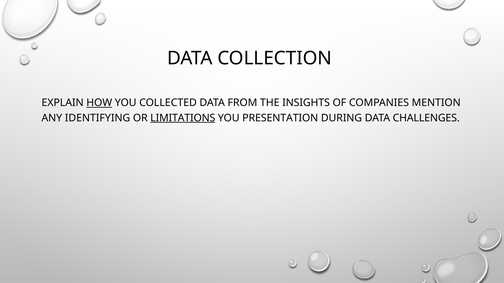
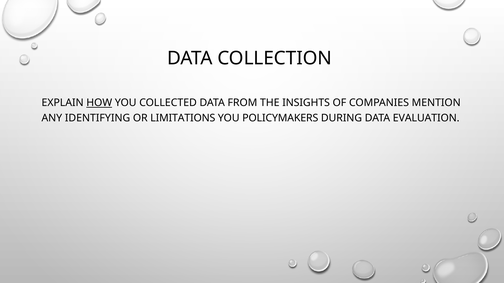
LIMITATIONS underline: present -> none (183, 118)
PRESENTATION: PRESENTATION -> POLICYMAKERS (280, 118)
CHALLENGES: CHALLENGES -> EVALUATION (426, 118)
